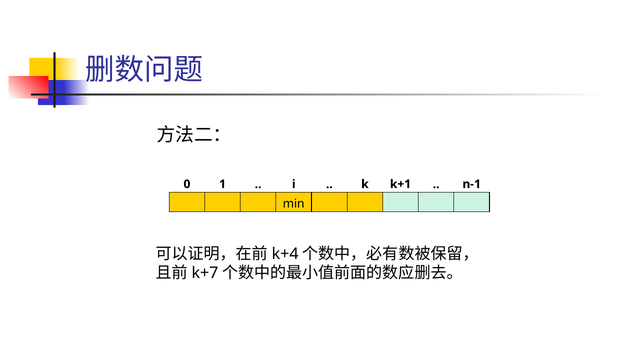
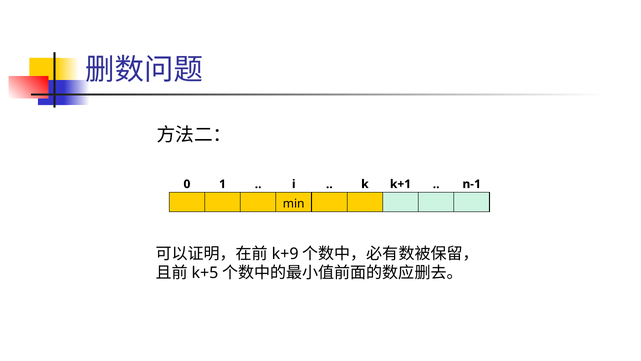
k+4: k+4 -> k+9 (285, 253)
k+7: k+7 -> k+5 (205, 273)
